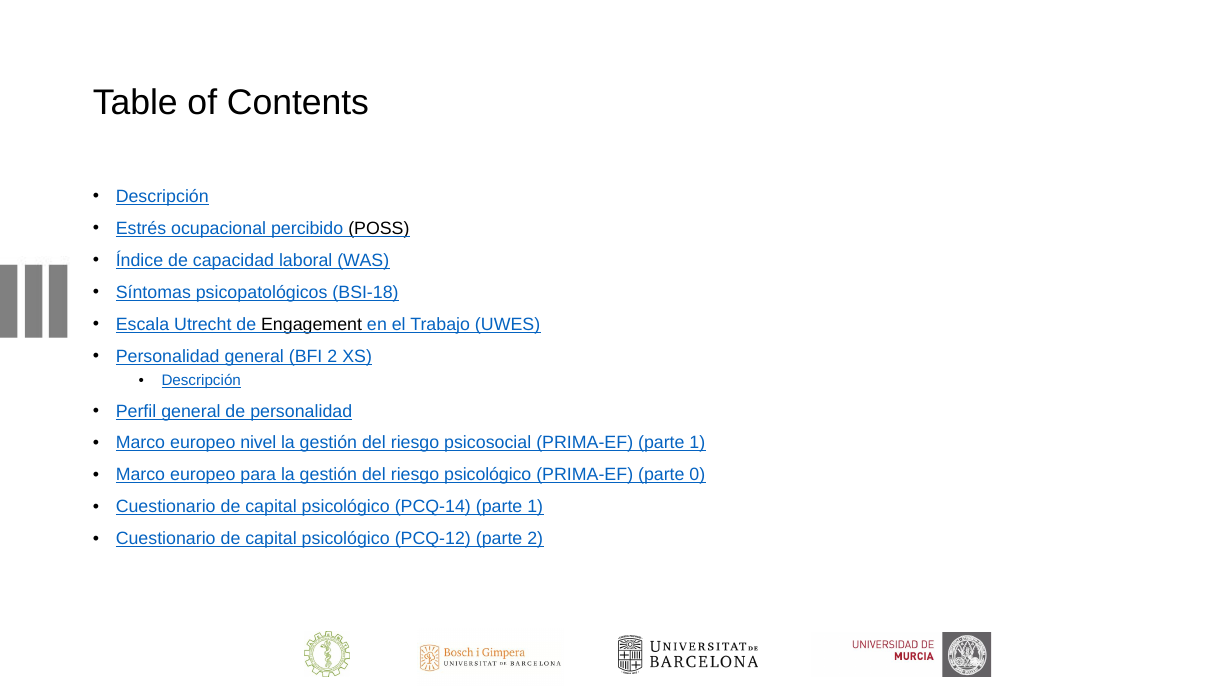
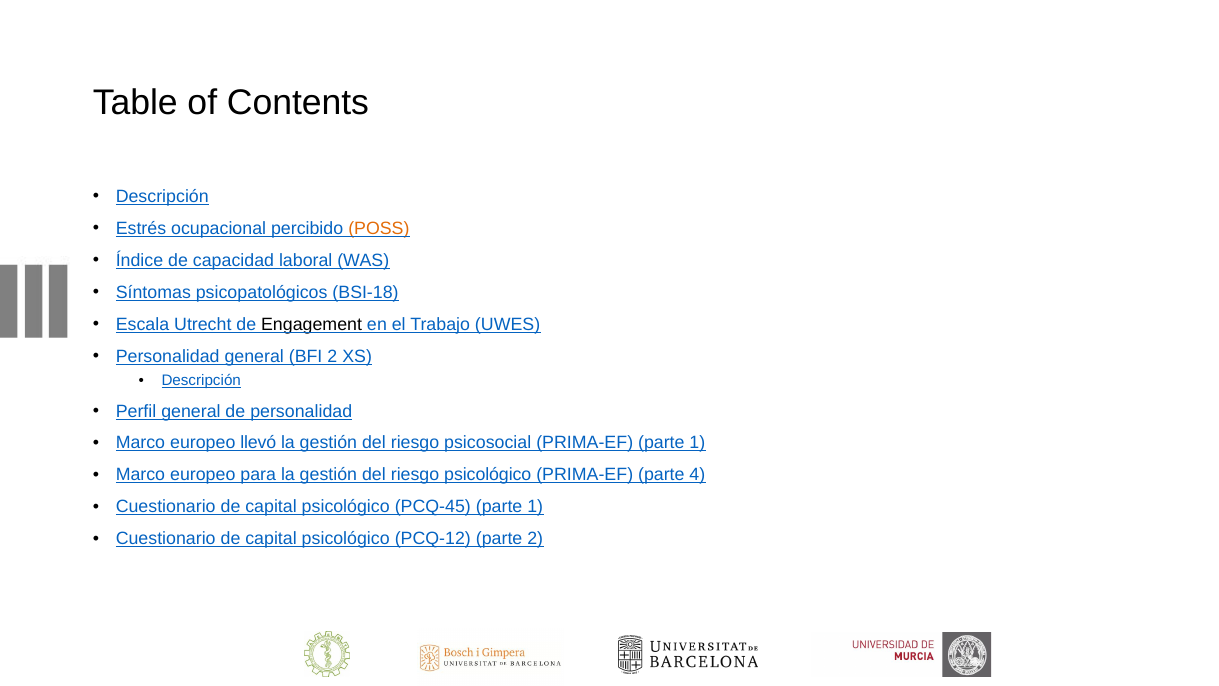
POSS colour: black -> orange (379, 229)
nivel: nivel -> llevó (258, 443)
0: 0 -> 4 (697, 475)
PCQ-14: PCQ-14 -> PCQ-45 (433, 507)
